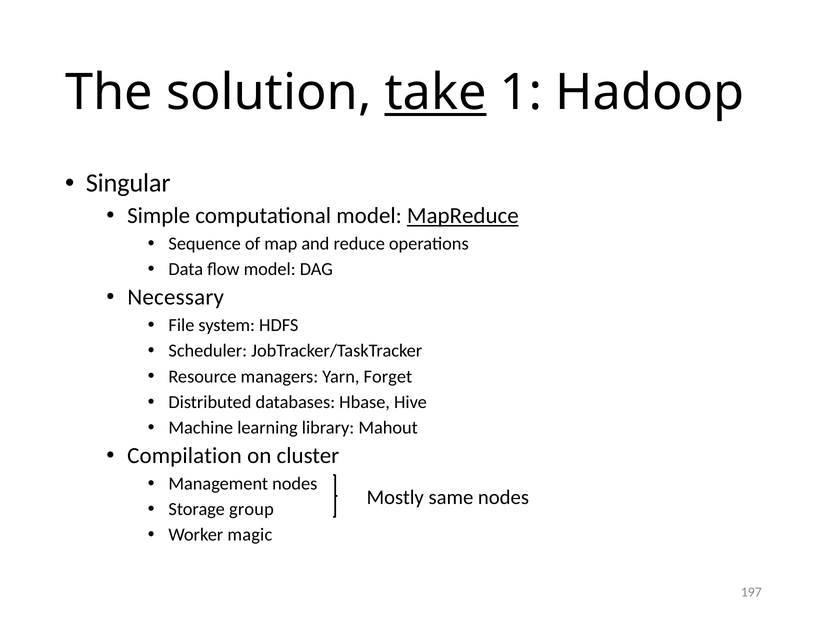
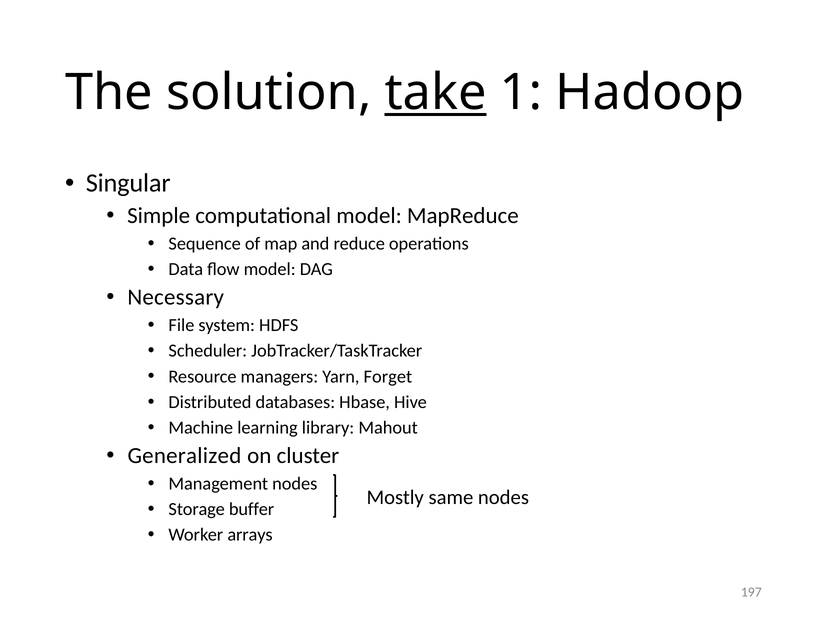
MapReduce underline: present -> none (463, 216)
Compilation: Compilation -> Generalized (184, 456)
group: group -> buffer (252, 509)
magic: magic -> arrays (250, 535)
